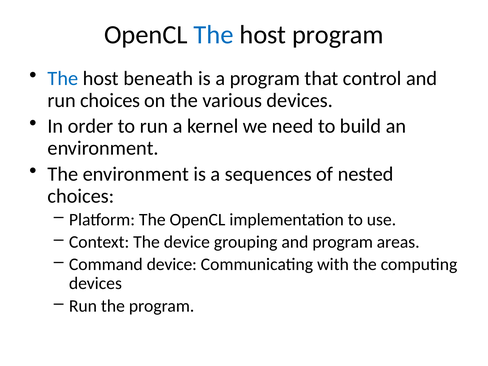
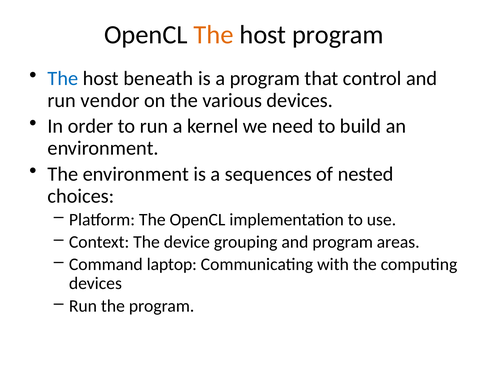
The colour: blue -> orange (214, 35)
run choices: choices -> vendor (110, 100)
Command device: device -> laptop (172, 264)
